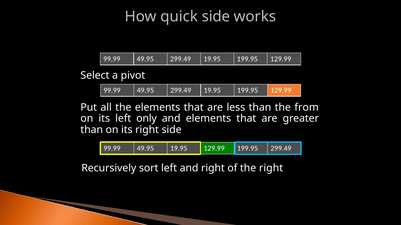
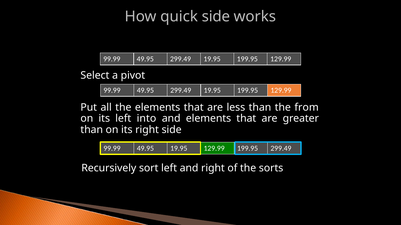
only: only -> into (146, 119)
the right: right -> sorts (271, 168)
